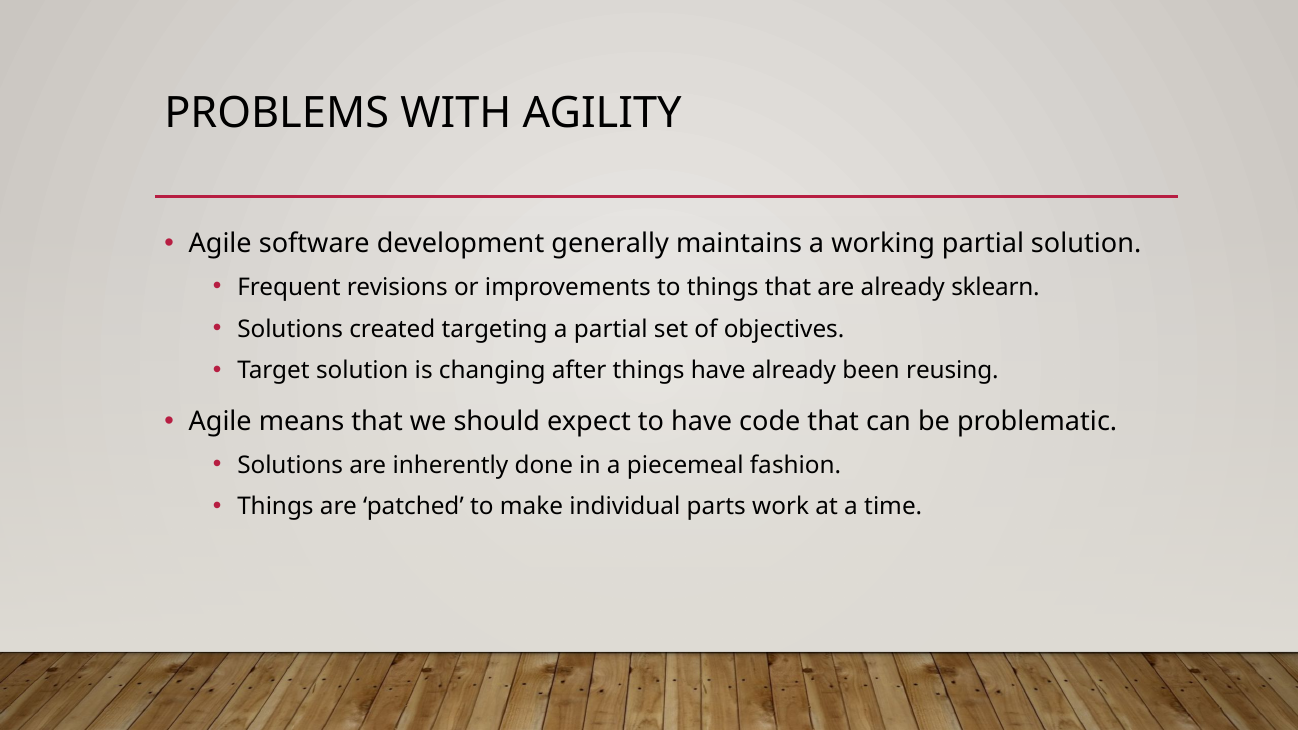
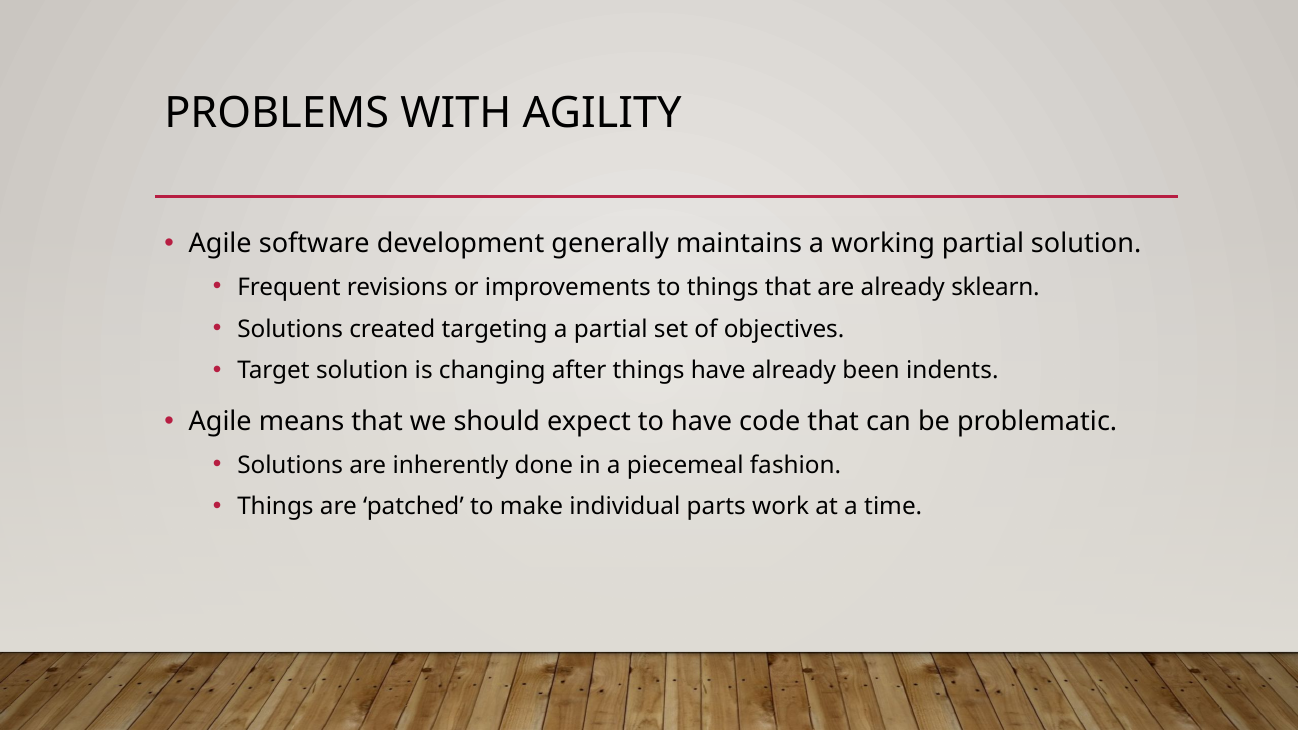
reusing: reusing -> indents (952, 371)
